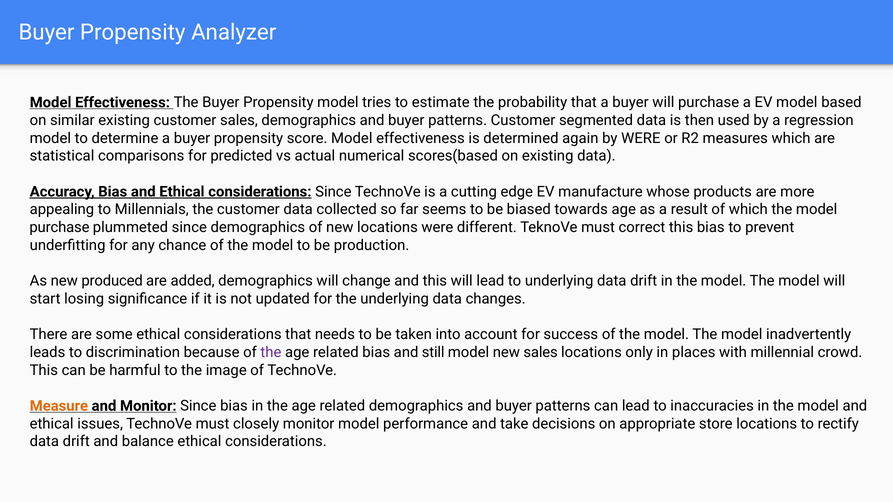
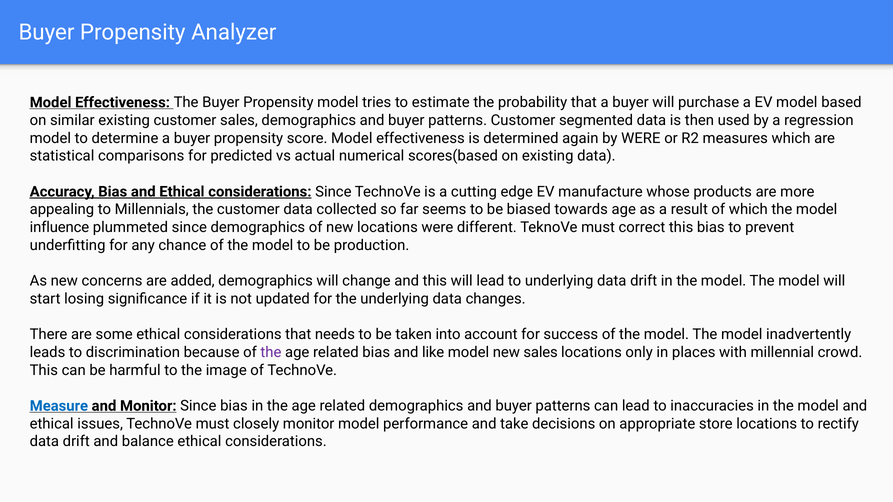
purchase: purchase -> influence (59, 228)
produced: produced -> concerns (112, 281)
still: still -> like (433, 353)
Measure colour: orange -> blue (59, 406)
